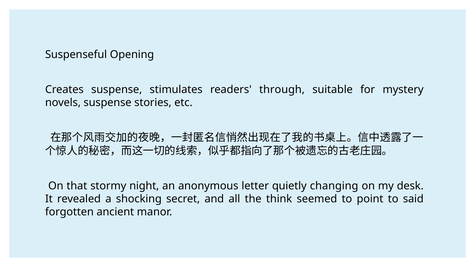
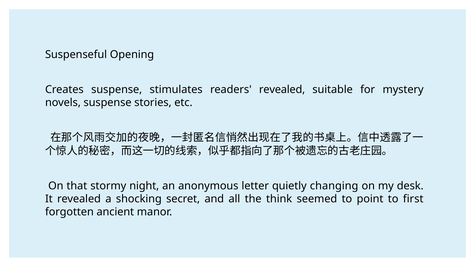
readers through: through -> revealed (282, 90)
said: said -> first (413, 199)
